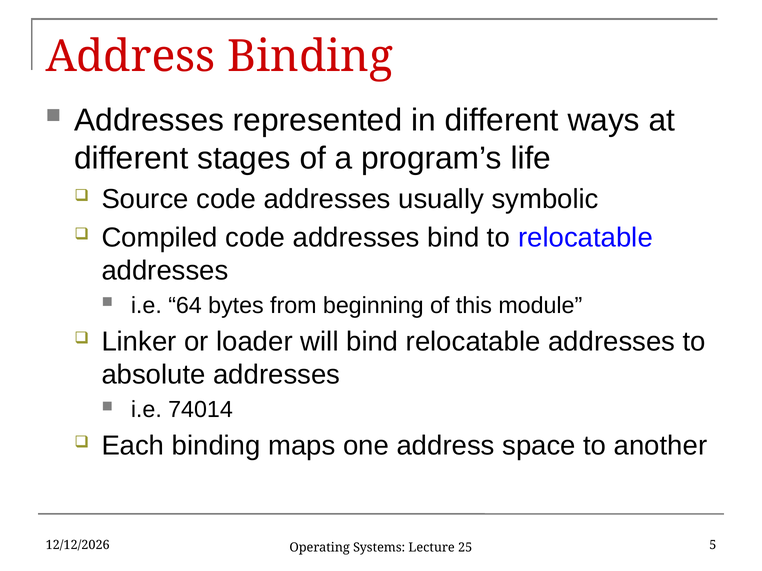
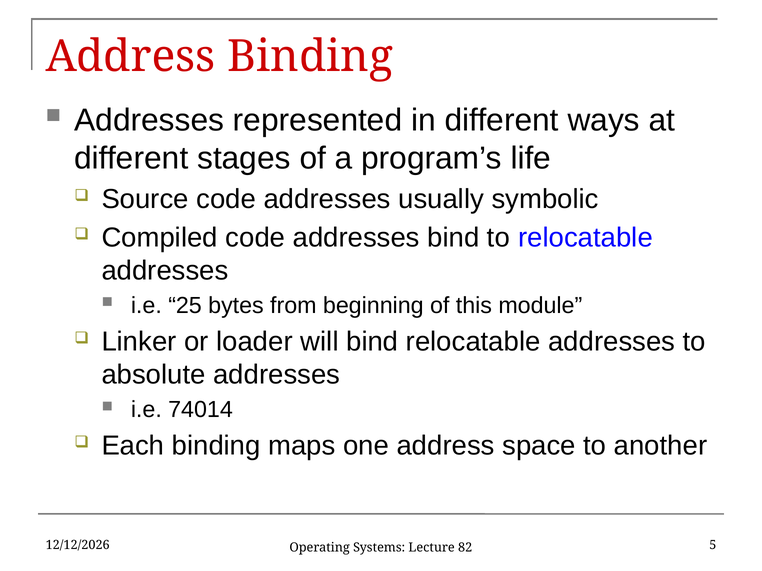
64: 64 -> 25 (185, 306)
25: 25 -> 82 (465, 548)
